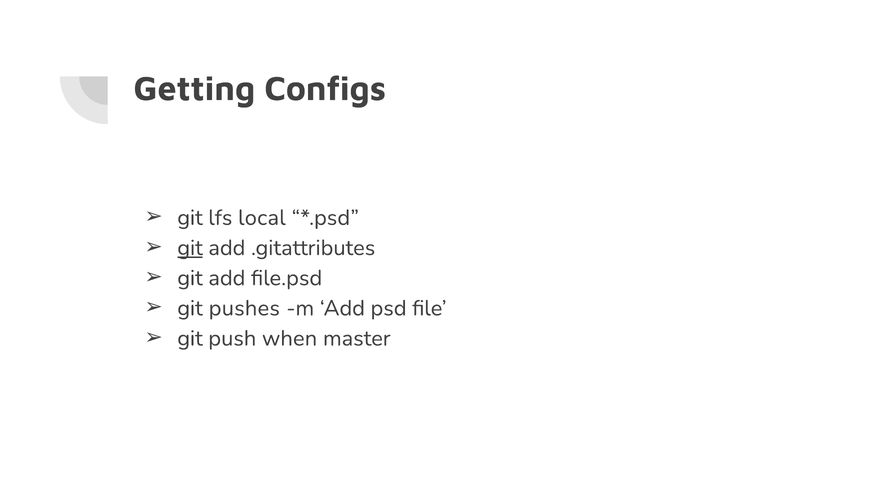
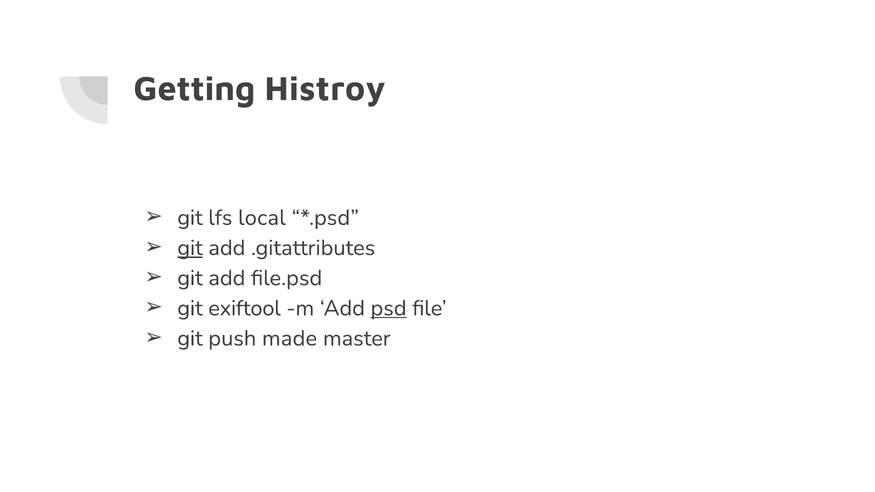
Configs: Configs -> Histroy (325, 89)
pushes: pushes -> exiftool (245, 308)
psd underline: none -> present (389, 308)
when: when -> made (290, 338)
